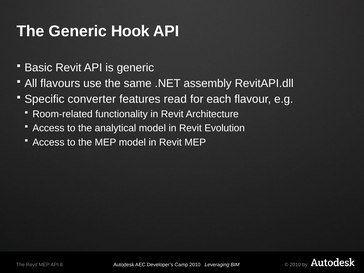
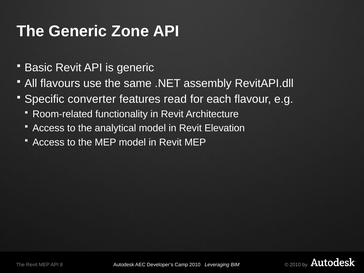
Hook: Hook -> Zone (130, 31)
Evolution: Evolution -> Elevation (225, 128)
